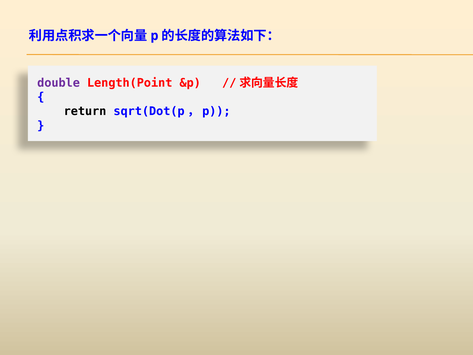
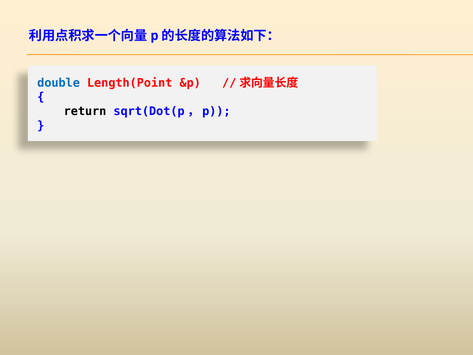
double colour: purple -> blue (59, 83)
